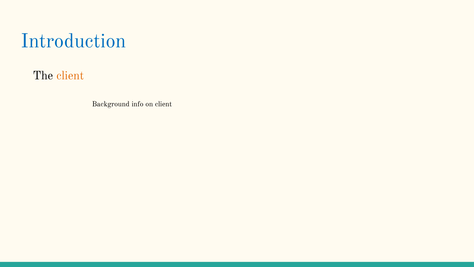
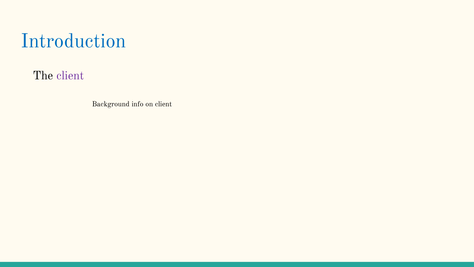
client colour: orange -> purple (70, 76)
